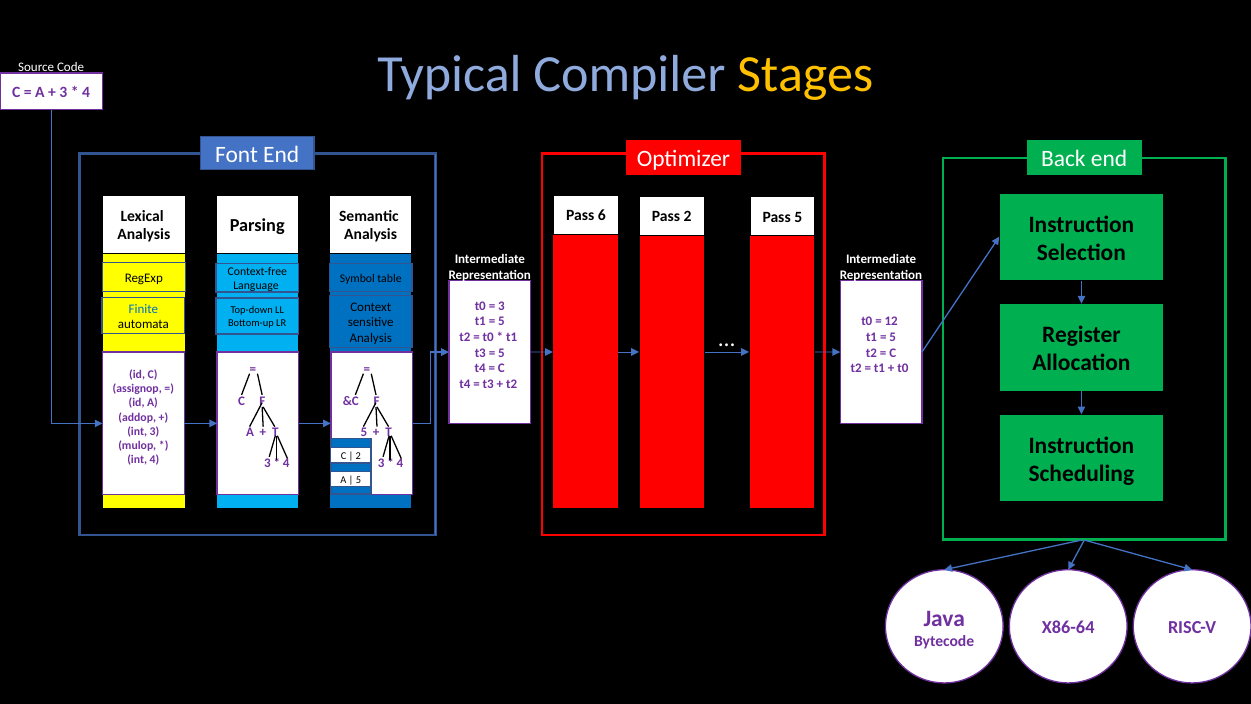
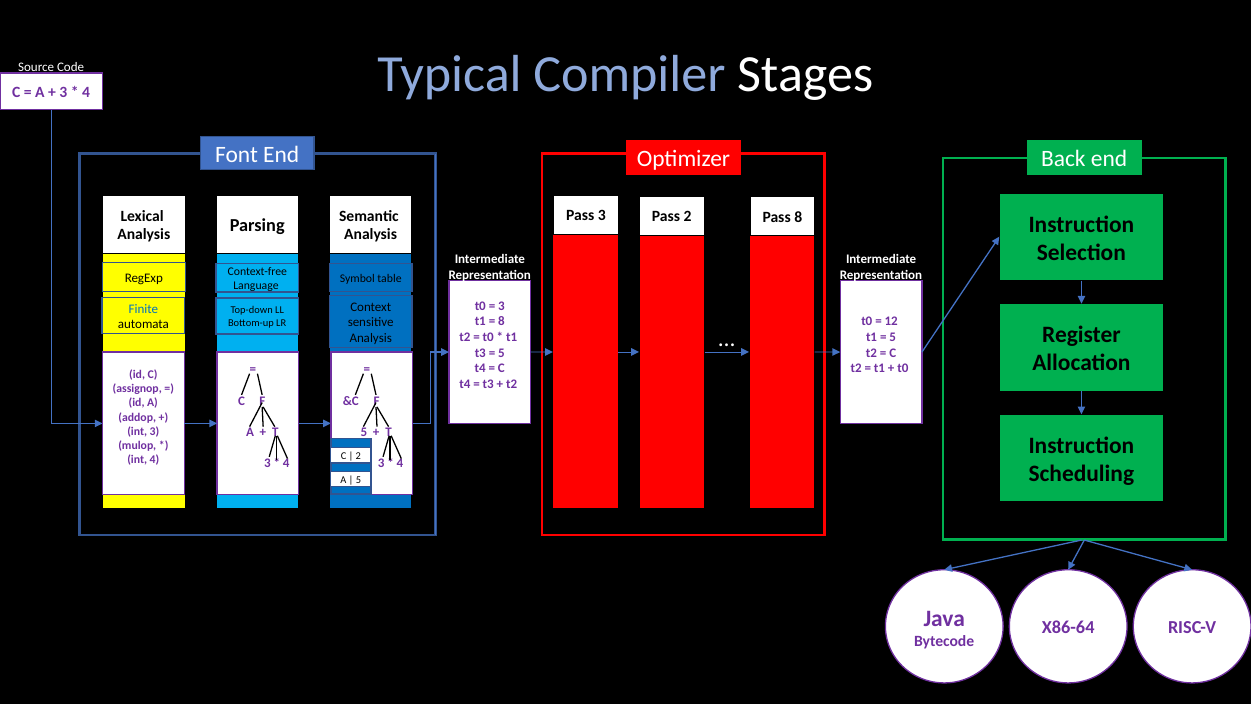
Stages colour: yellow -> white (805, 75)
Pass 6: 6 -> 3 (602, 216)
Pass 5: 5 -> 8 (798, 217)
5: 5 -> 8 (501, 321)
